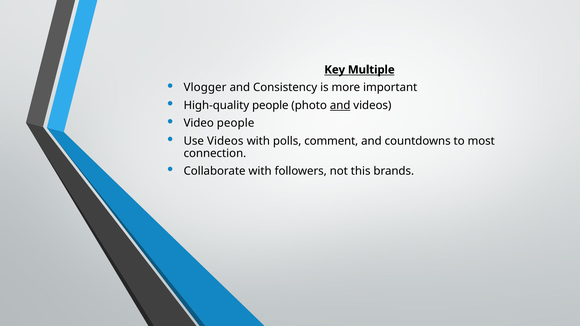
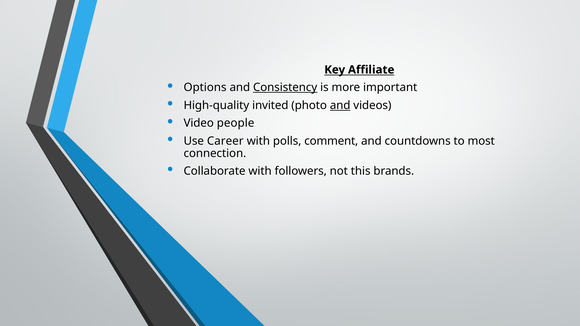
Multiple: Multiple -> Affiliate (371, 70)
Vlogger: Vlogger -> Options (205, 88)
Consistency underline: none -> present (285, 88)
High-quality people: people -> invited (270, 105)
Use Videos: Videos -> Career (225, 141)
